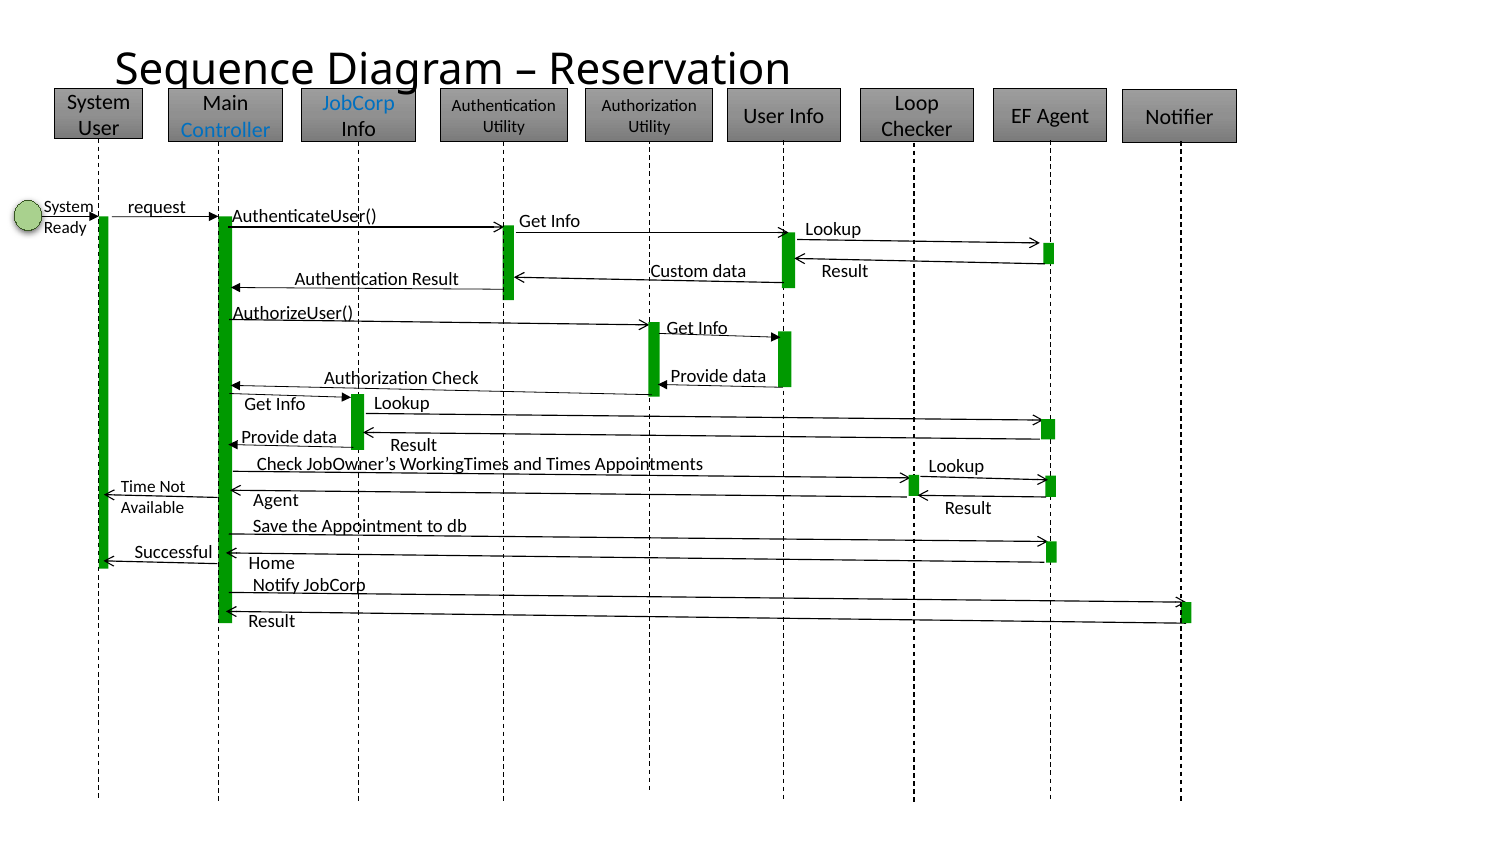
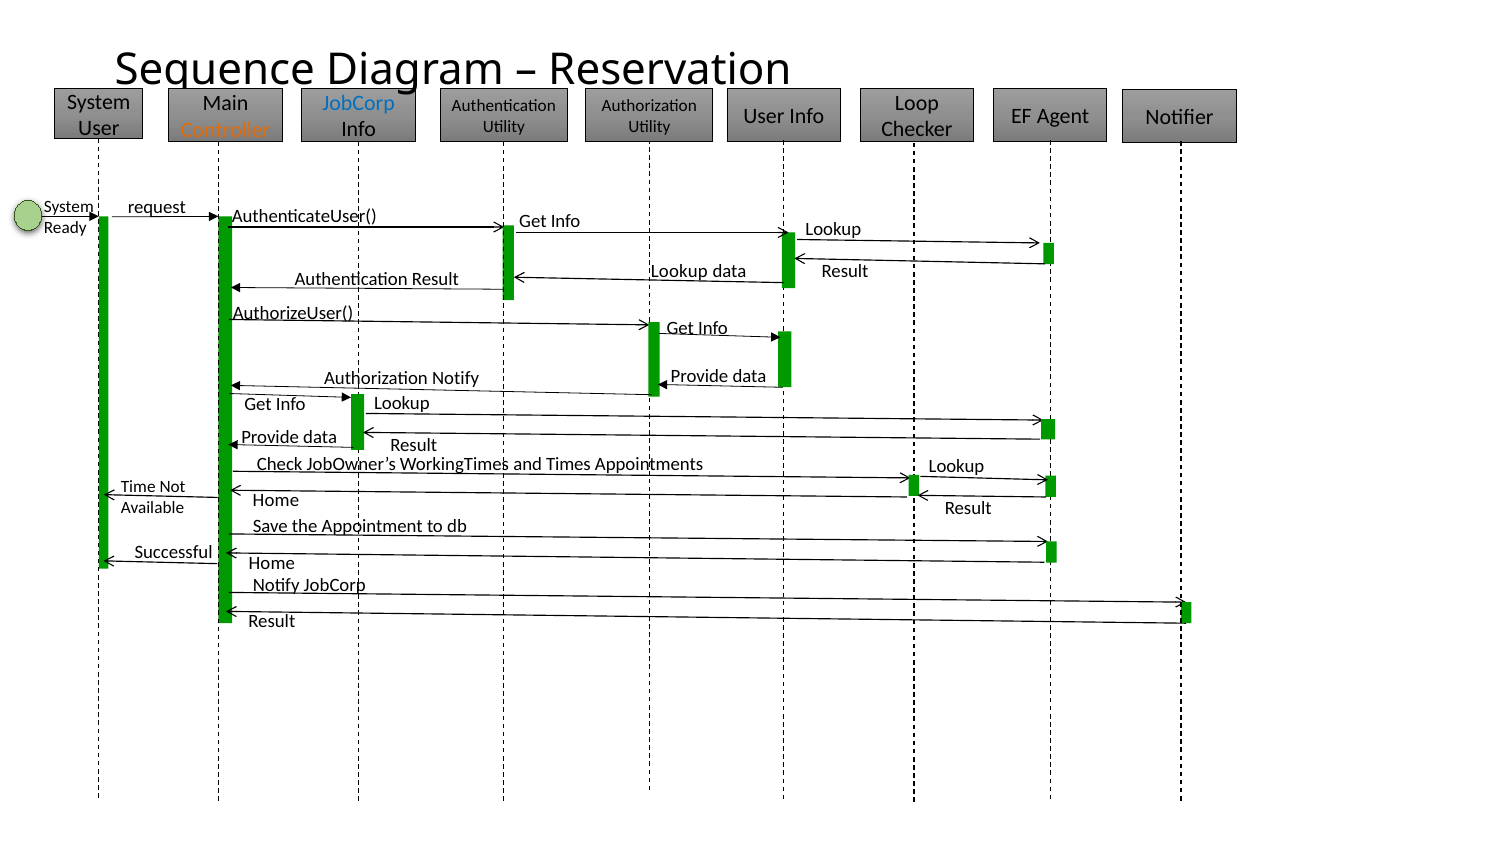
Controller colour: blue -> orange (226, 130)
Custom: Custom -> Lookup (679, 271)
Authorization Check: Check -> Notify (456, 378)
Agent: Agent -> Home (276, 500)
